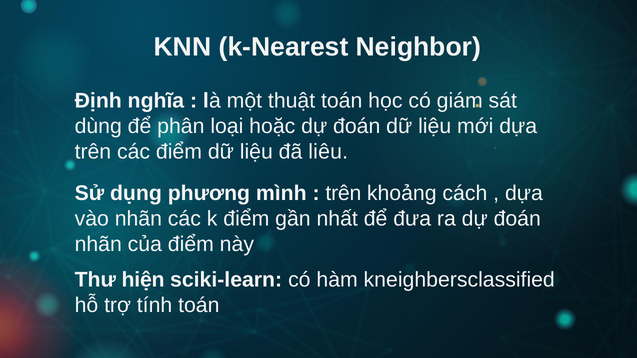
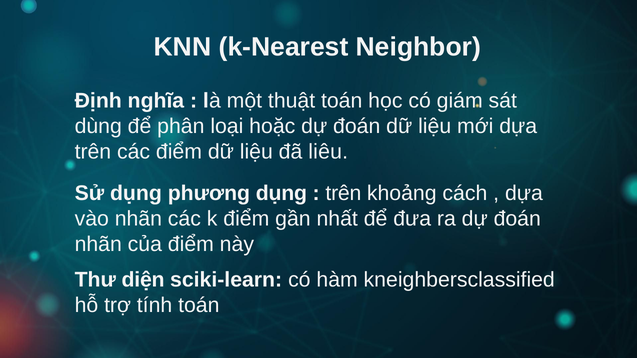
phương mình: mình -> dụng (281, 194)
hiện: hiện -> diện (143, 280)
